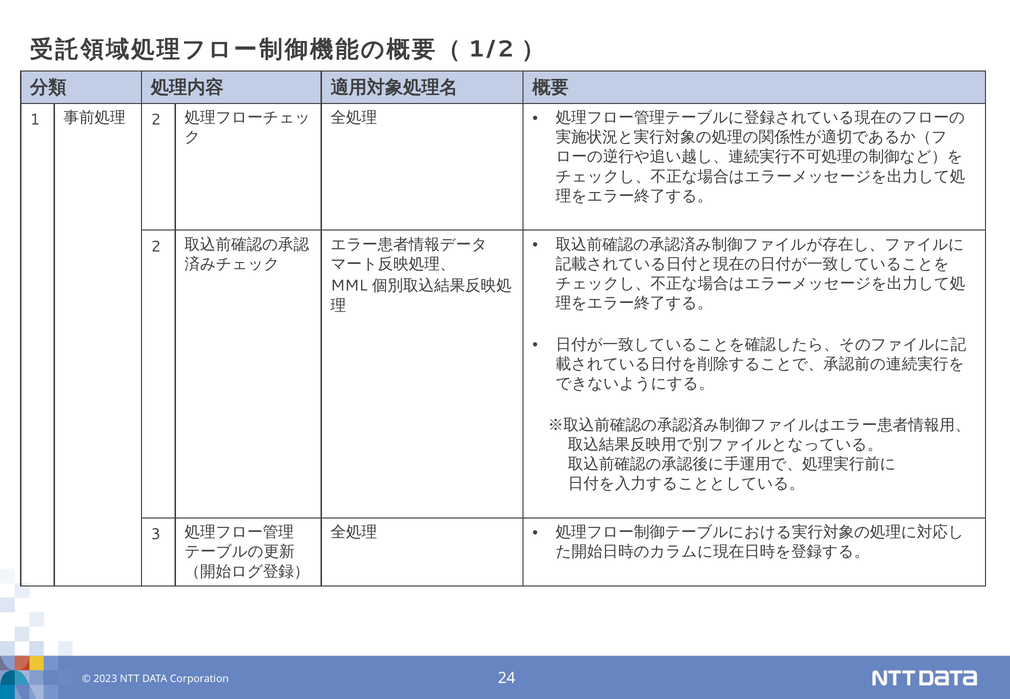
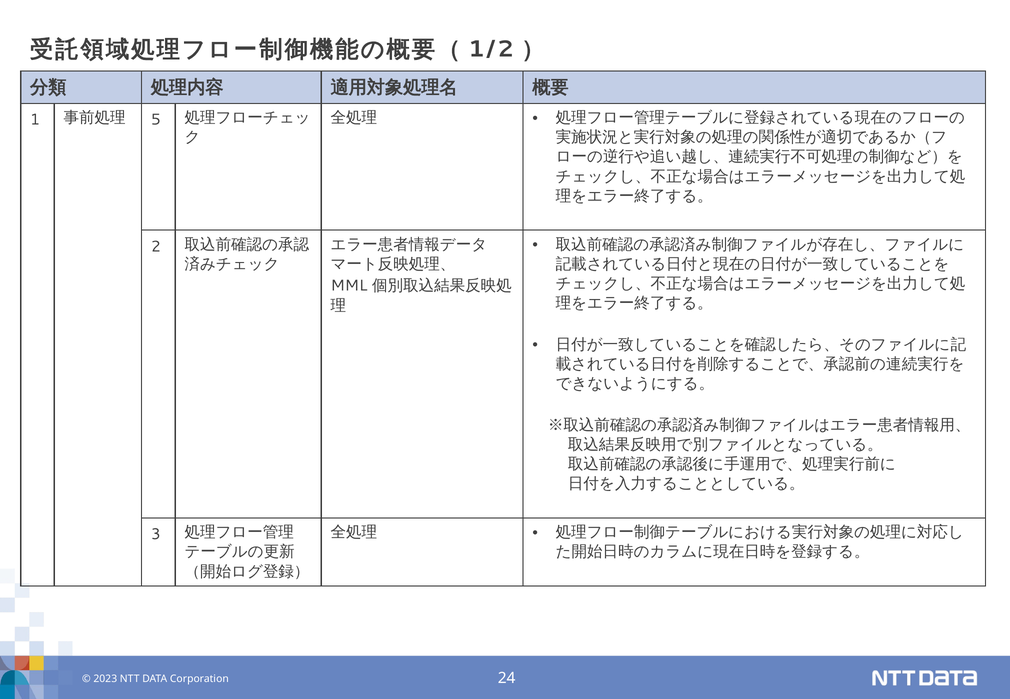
2: 2 -> 5 (156, 120)
